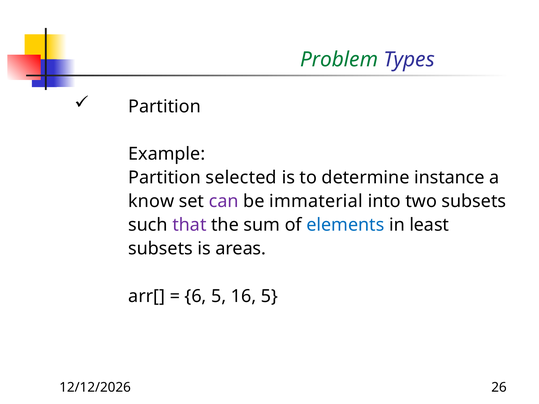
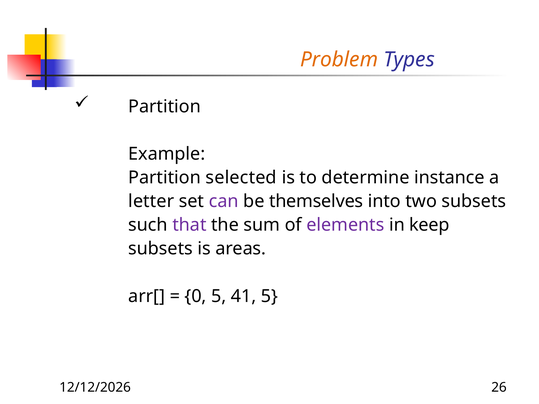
Problem colour: green -> orange (339, 60)
know: know -> letter (151, 201)
immaterial: immaterial -> themselves (316, 201)
elements colour: blue -> purple (345, 225)
least: least -> keep (429, 225)
6: 6 -> 0 (196, 296)
16: 16 -> 41 (244, 296)
